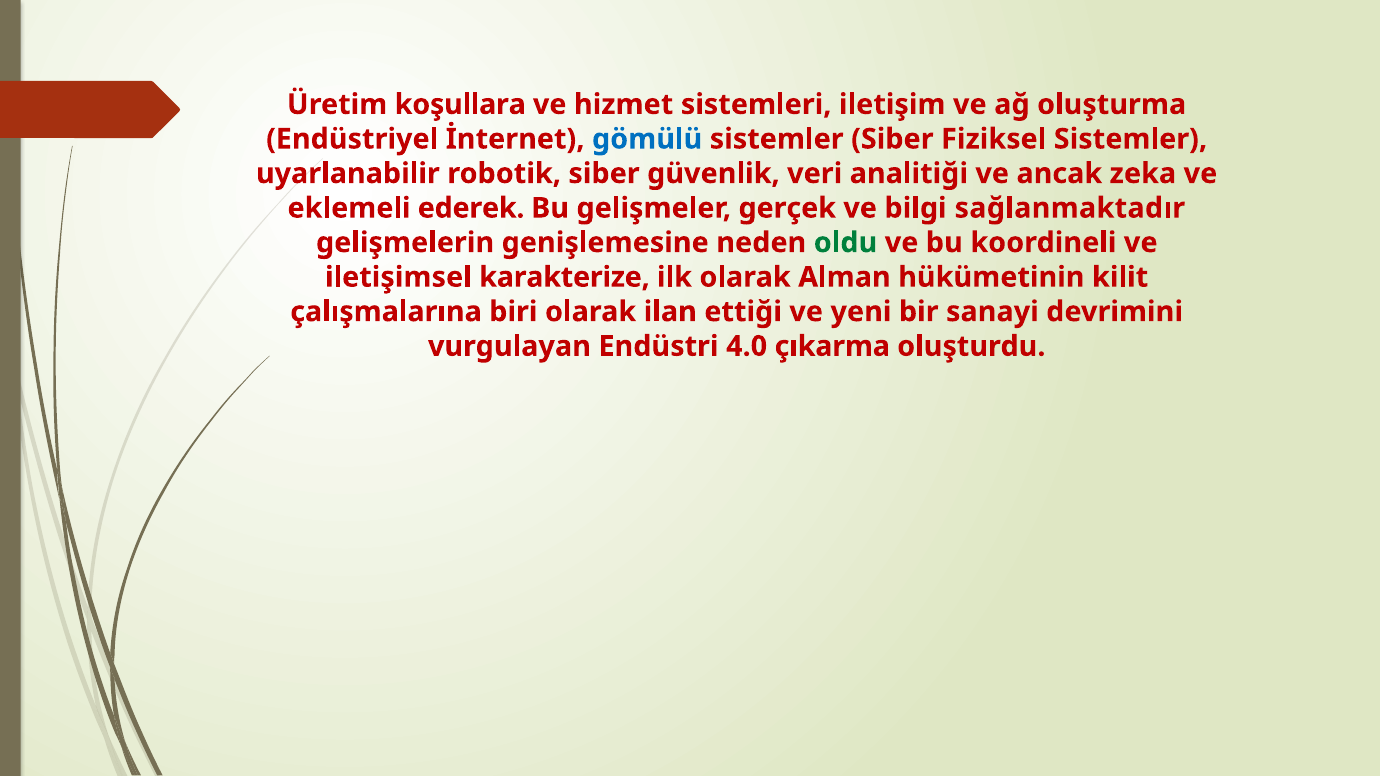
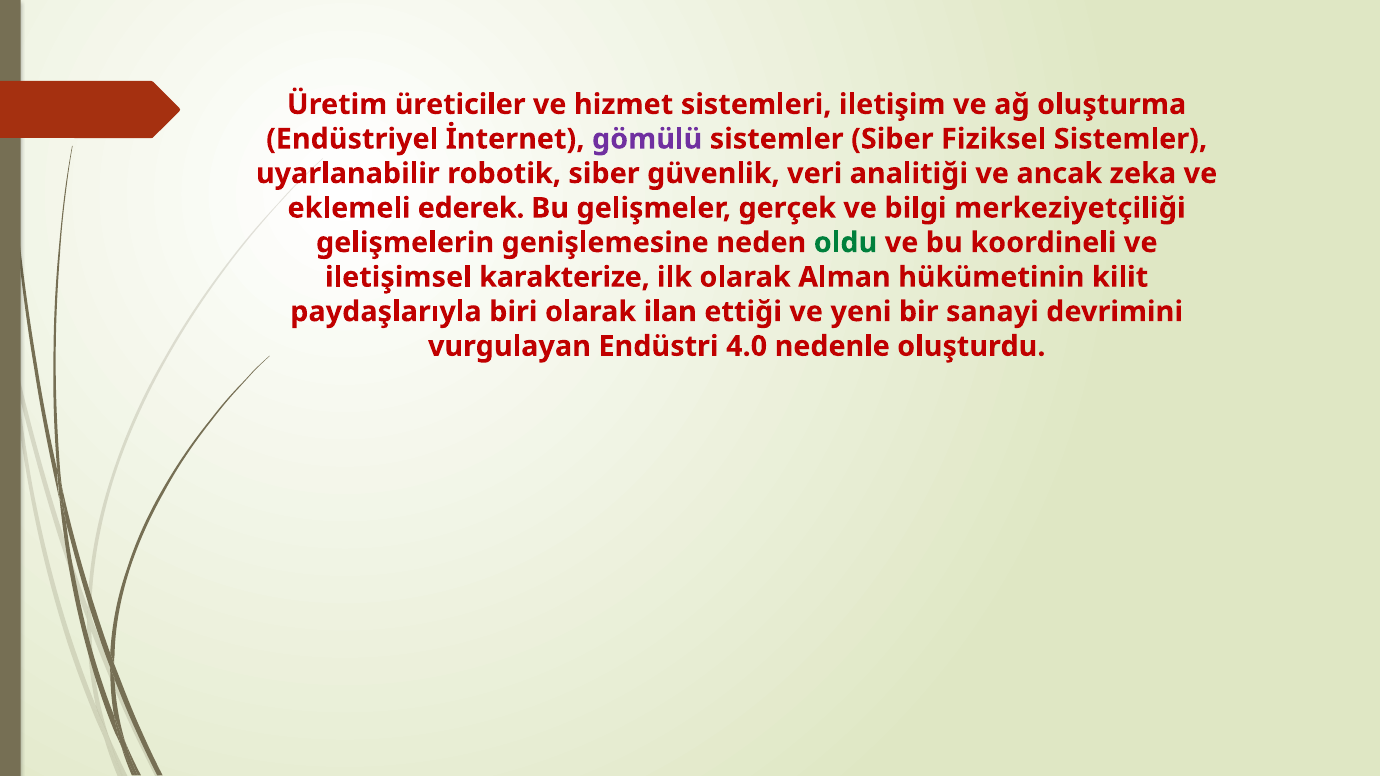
koşullara: koşullara -> üreticiler (460, 105)
gömülü colour: blue -> purple (647, 139)
sağlanmaktadır: sağlanmaktadır -> merkeziyetçiliği (1070, 208)
çalışmalarına: çalışmalarına -> paydaşlarıyla (386, 312)
çıkarma: çıkarma -> nedenle (832, 346)
